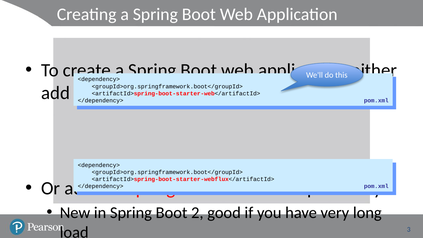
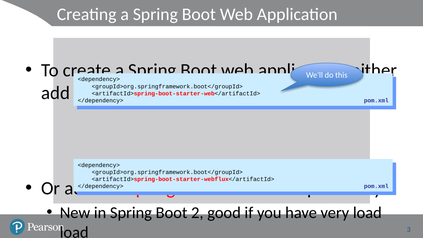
very long: long -> load (367, 213)
